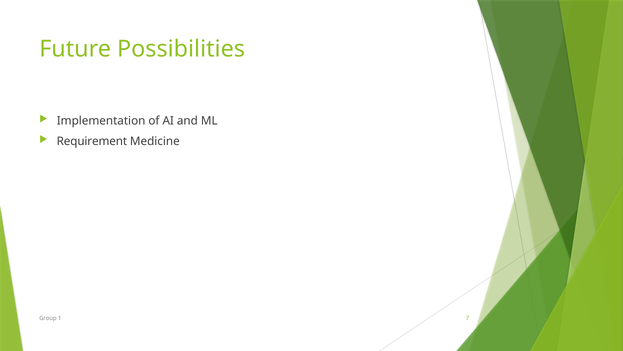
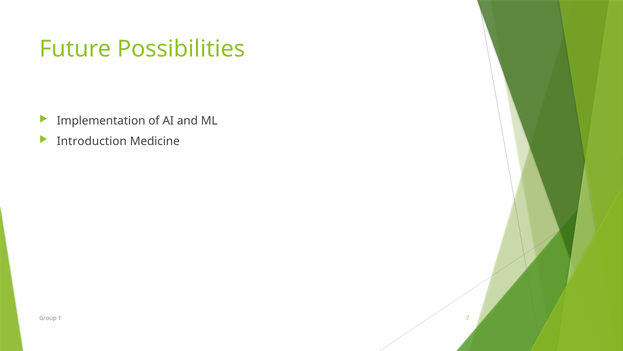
Requirement: Requirement -> Introduction (92, 141)
